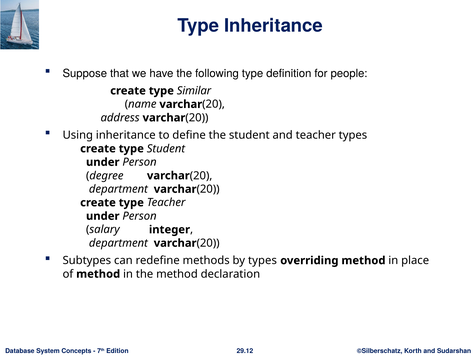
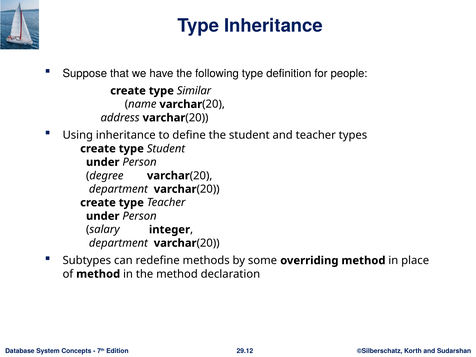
by types: types -> some (263, 261)
